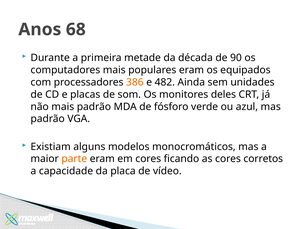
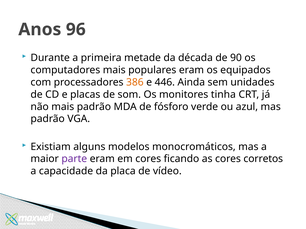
68: 68 -> 96 (76, 30)
482: 482 -> 446 (165, 82)
deles: deles -> tinha (223, 95)
parte colour: orange -> purple (74, 159)
